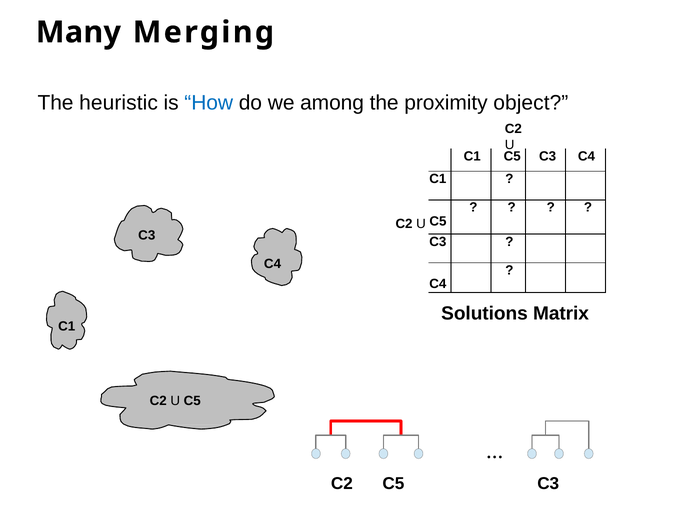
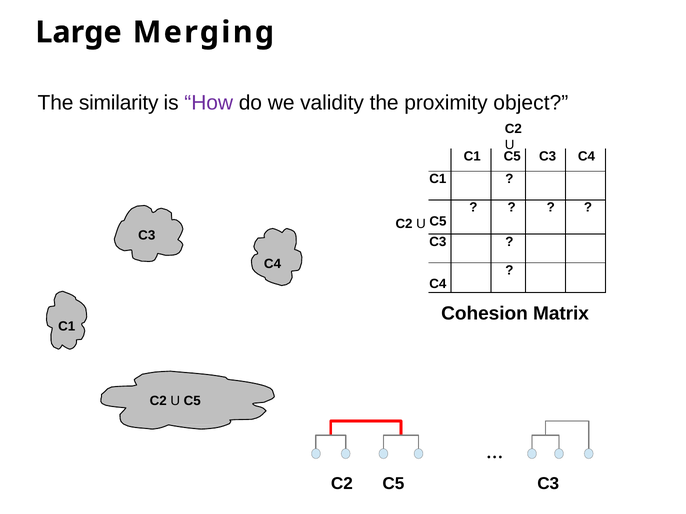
Many: Many -> Large (79, 32)
heuristic: heuristic -> similarity (119, 103)
How colour: blue -> purple (209, 103)
among: among -> validity (332, 103)
Solutions: Solutions -> Cohesion (484, 314)
